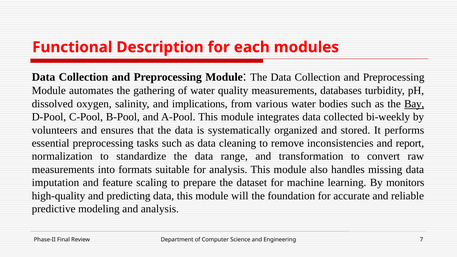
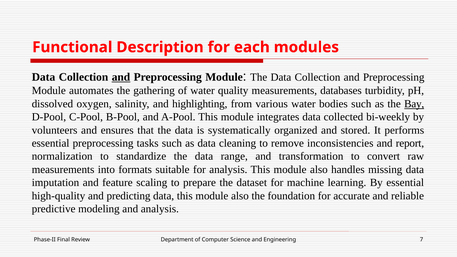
and underline: none -> present (121, 77)
implications: implications -> highlighting (200, 104)
By monitors: monitors -> essential (405, 183)
data this module will: will -> also (240, 196)
